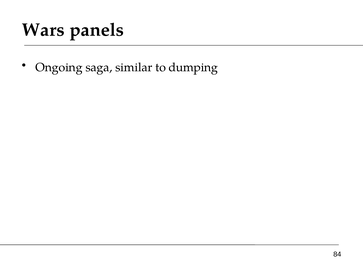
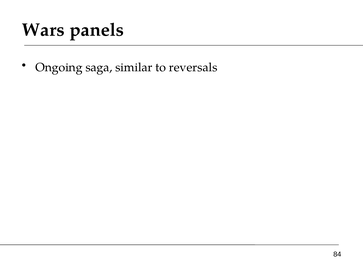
dumping: dumping -> reversals (193, 67)
